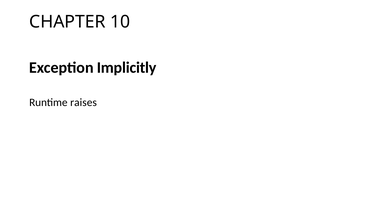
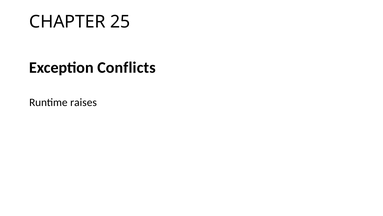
10: 10 -> 25 (120, 22)
Implicitly: Implicitly -> Conflicts (127, 67)
